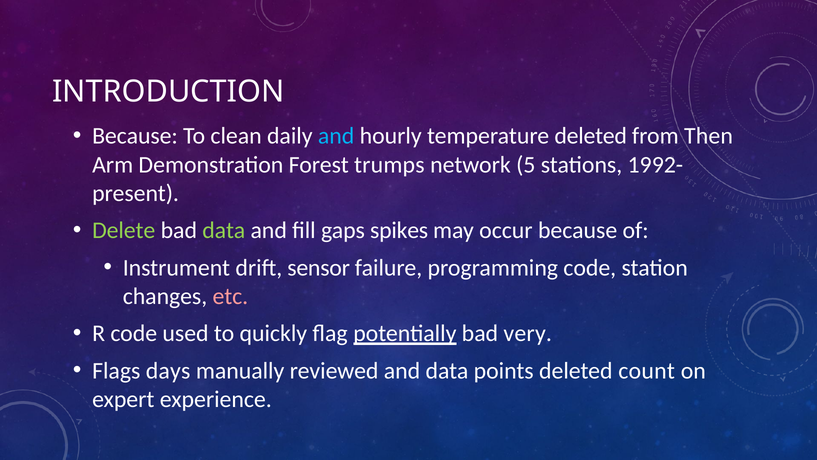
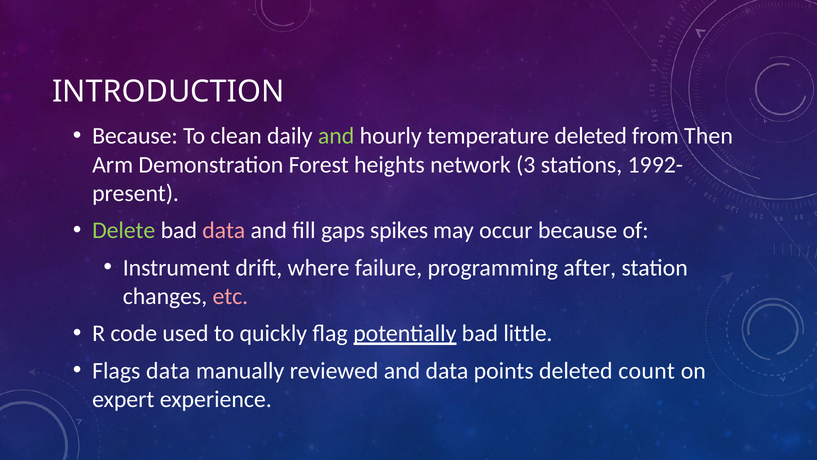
and colour: light blue -> light green (336, 136)
trumps: trumps -> heights (389, 165)
5: 5 -> 3 (526, 165)
data colour: light green -> pink (224, 230)
sensor: sensor -> where (318, 267)
programming code: code -> after (590, 267)
very: very -> little (528, 333)
Flags days: days -> data (168, 370)
